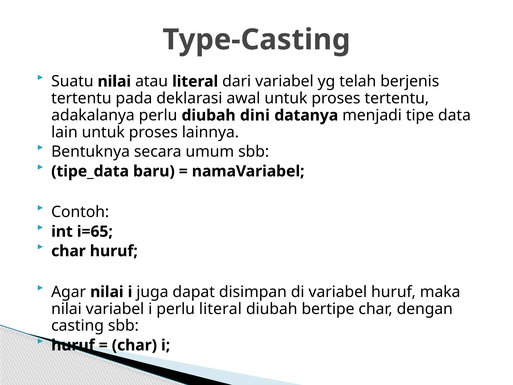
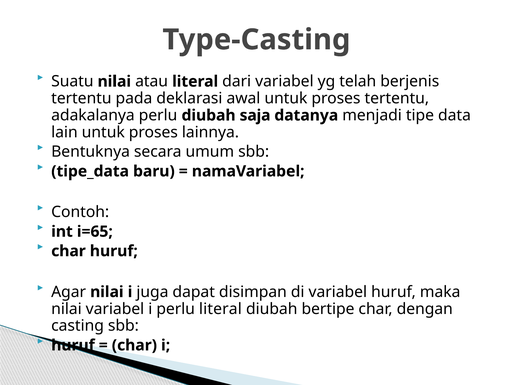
dini: dini -> saja (255, 115)
